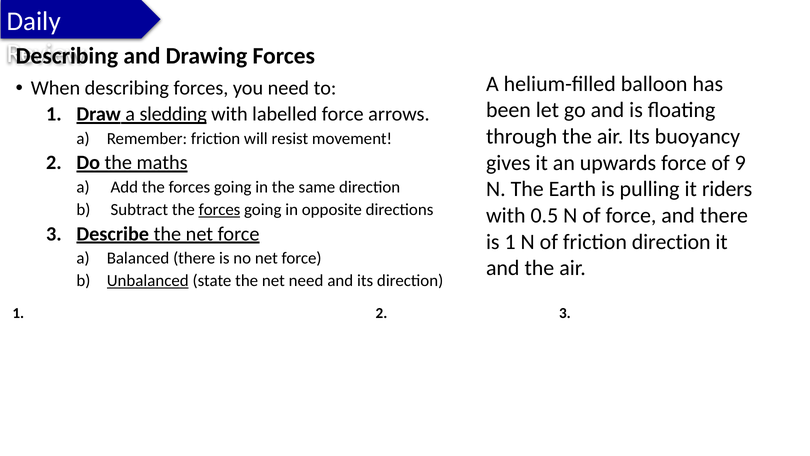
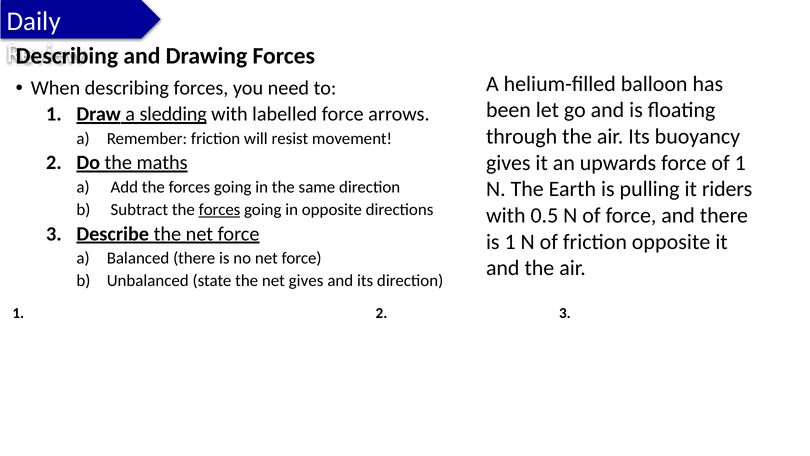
of 9: 9 -> 1 (740, 163)
friction direction: direction -> opposite (671, 242)
Unbalanced underline: present -> none (148, 280)
net need: need -> gives (306, 280)
